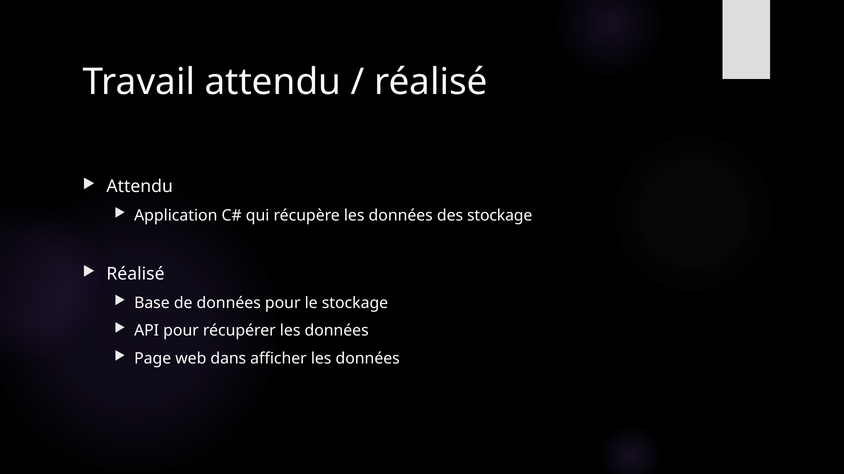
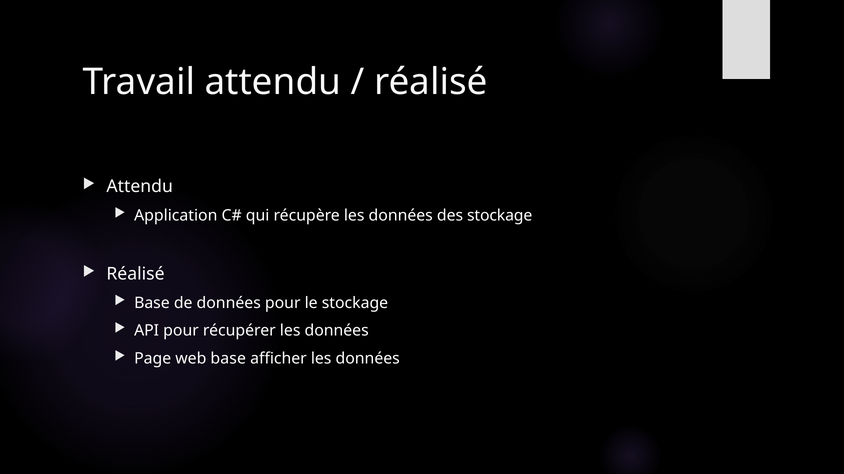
web dans: dans -> base (228, 359)
